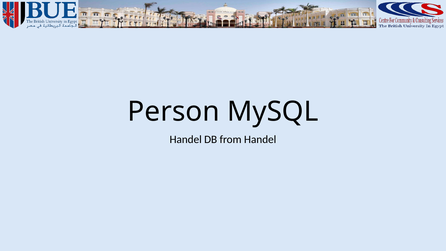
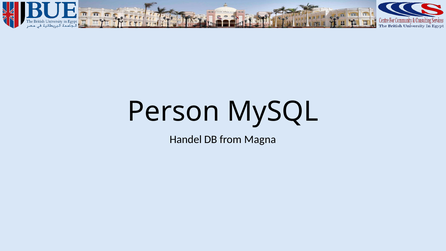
from Handel: Handel -> Magna (260, 139)
